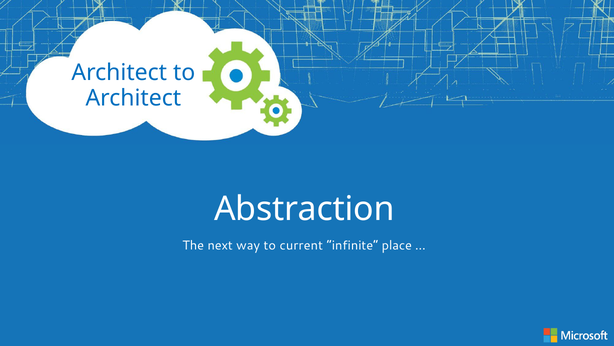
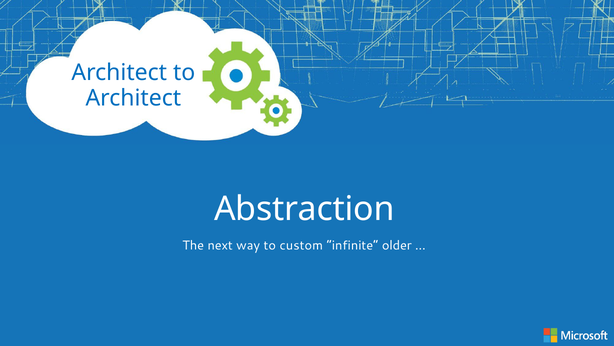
current: current -> custom (301, 245)
place: place -> older (397, 245)
